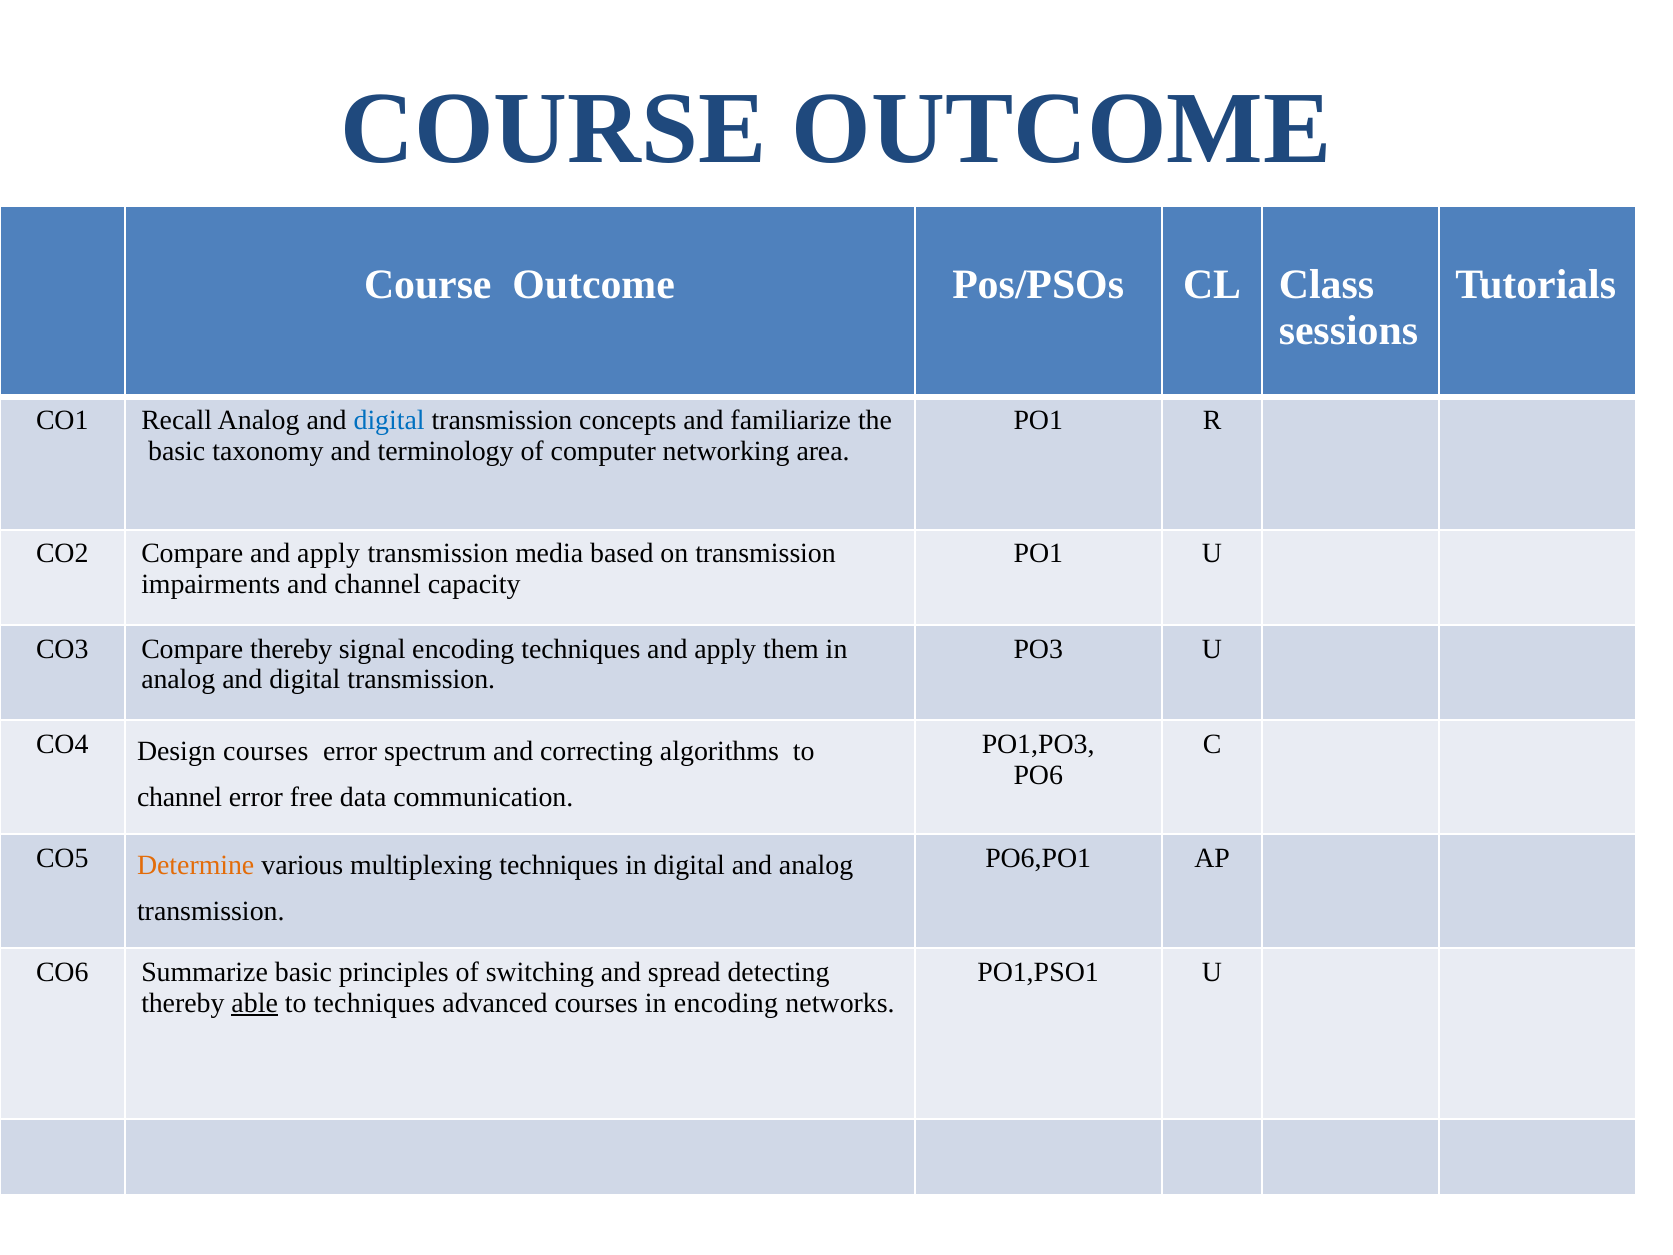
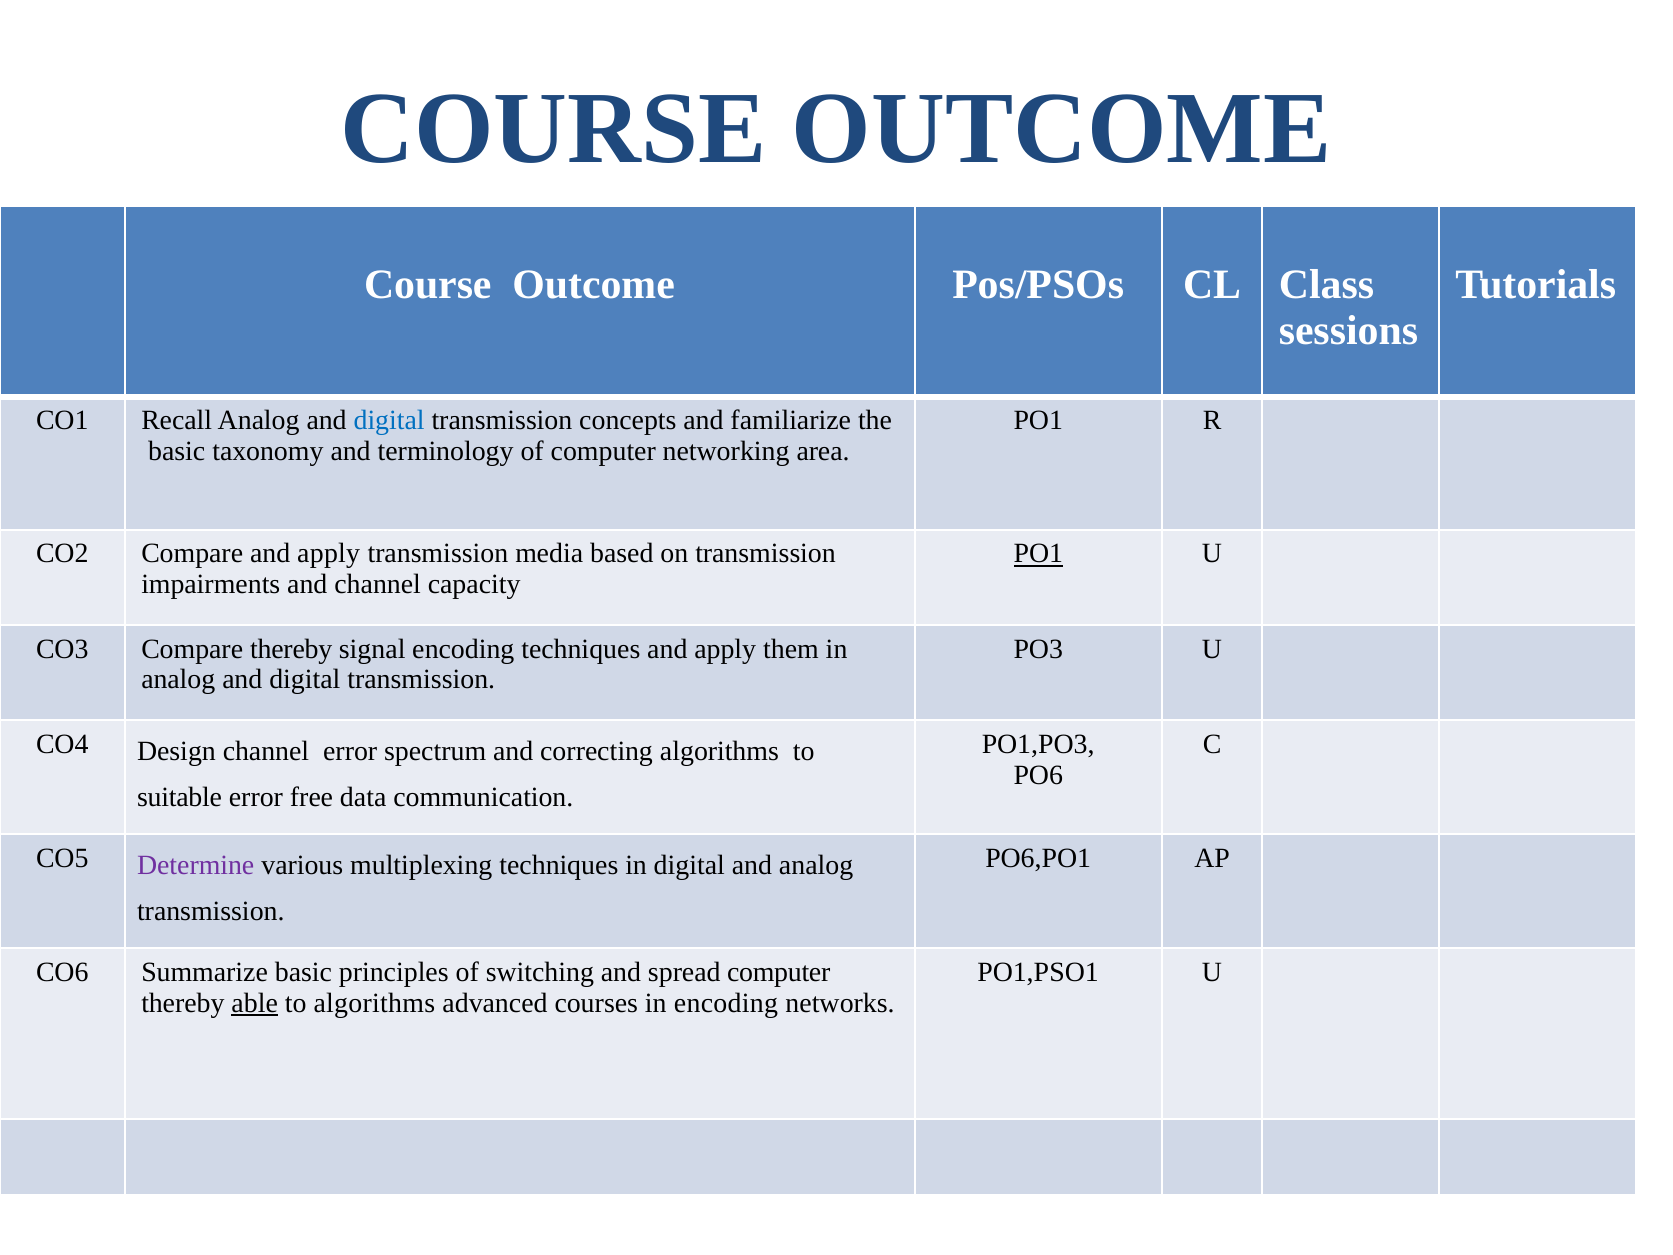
PO1 underline: none -> present (1038, 554)
Design courses: courses -> channel (266, 751)
channel: channel -> suitable (180, 797)
Determine colour: orange -> purple (196, 865)
spread detecting: detecting -> computer (779, 972)
to techniques: techniques -> algorithms (374, 1003)
